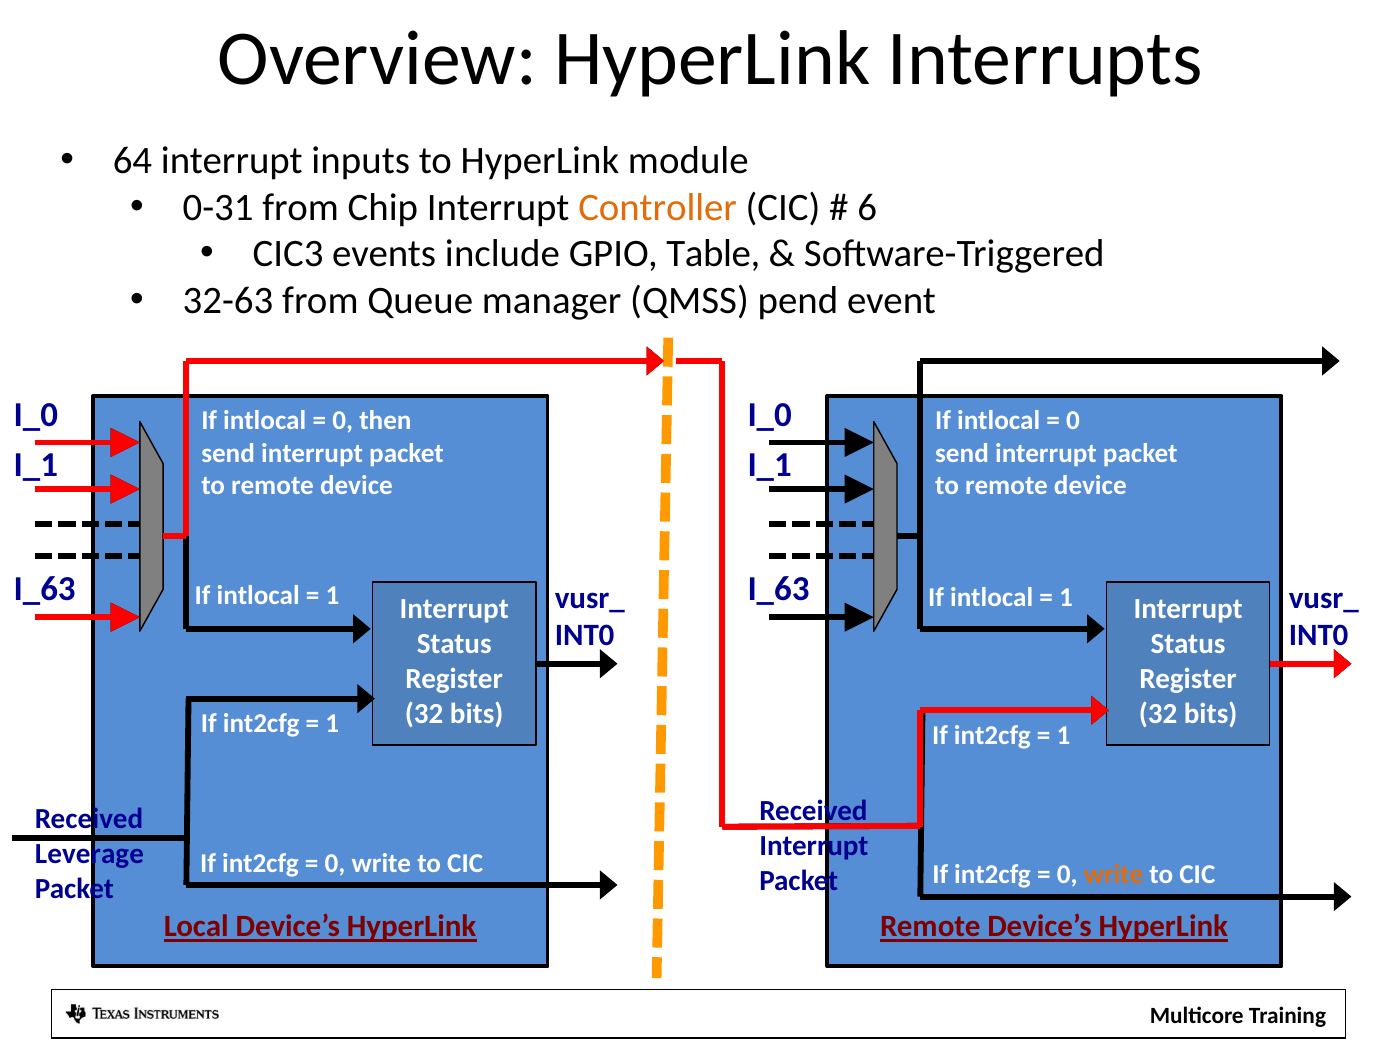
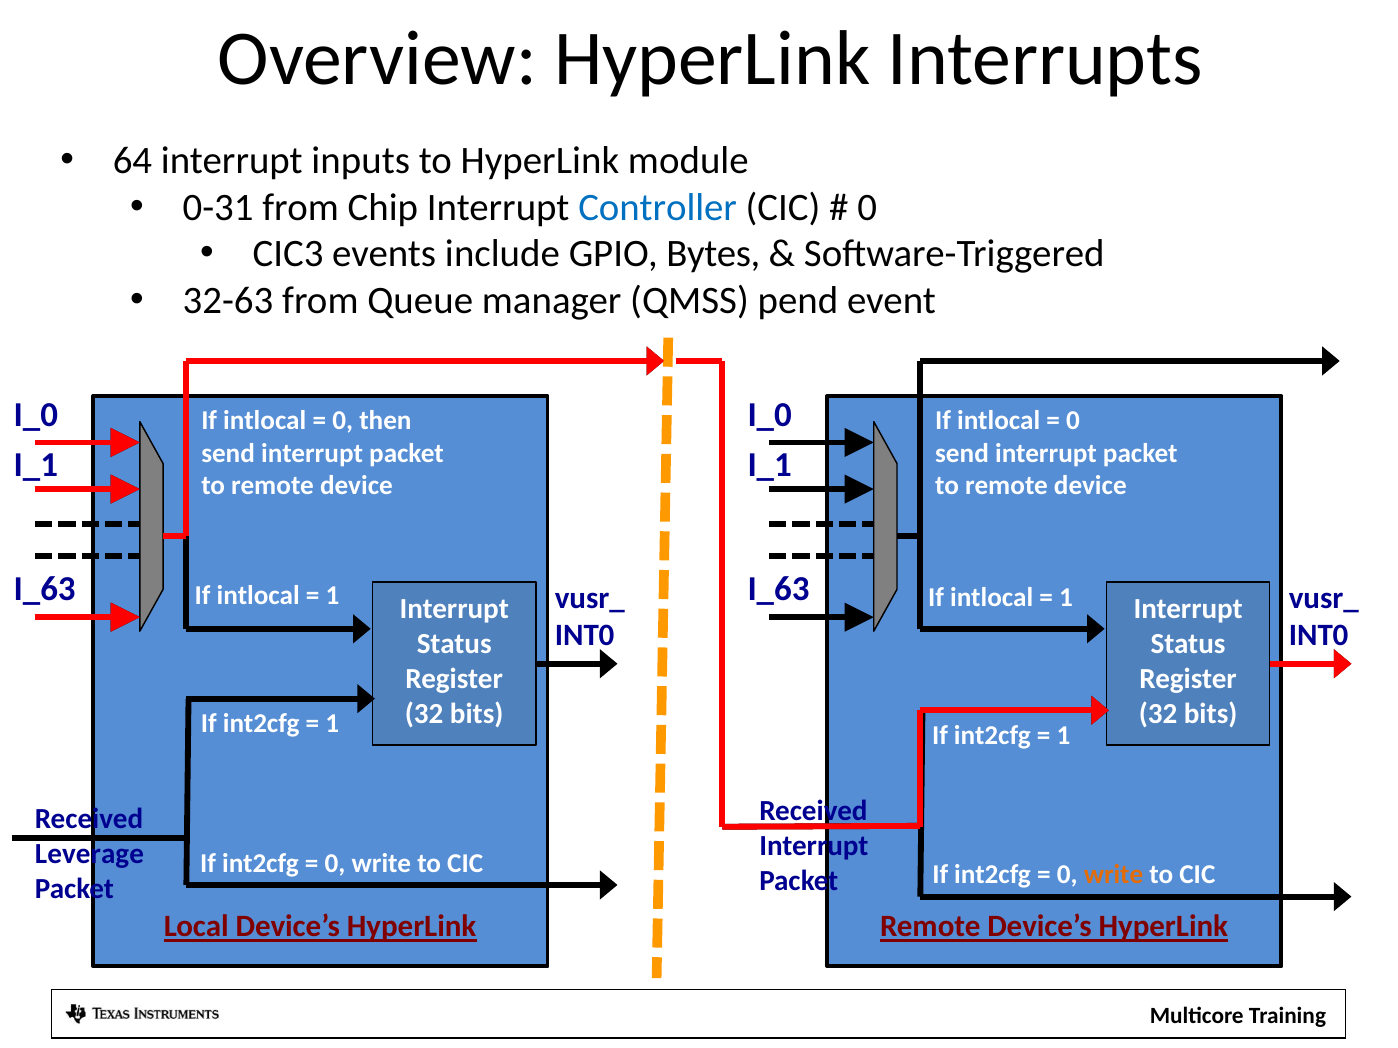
Controller colour: orange -> blue (658, 208)
6: 6 -> 0 (867, 208)
Table: Table -> Bytes (713, 254)
